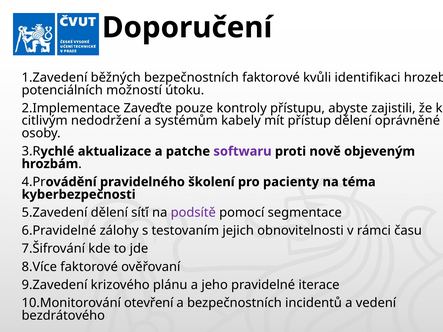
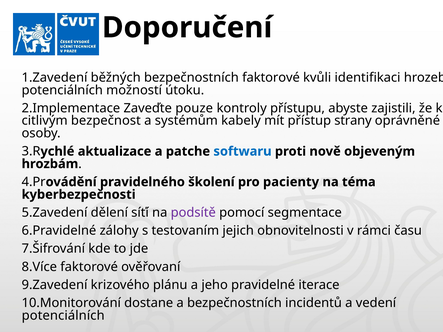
nedodržení: nedodržení -> bezpečnost (106, 121)
přístup dělení: dělení -> strany (353, 121)
softwaru colour: purple -> blue (242, 151)
otevření: otevření -> dostane (149, 303)
bezdrátového: bezdrátového -> potenciálních (63, 316)
